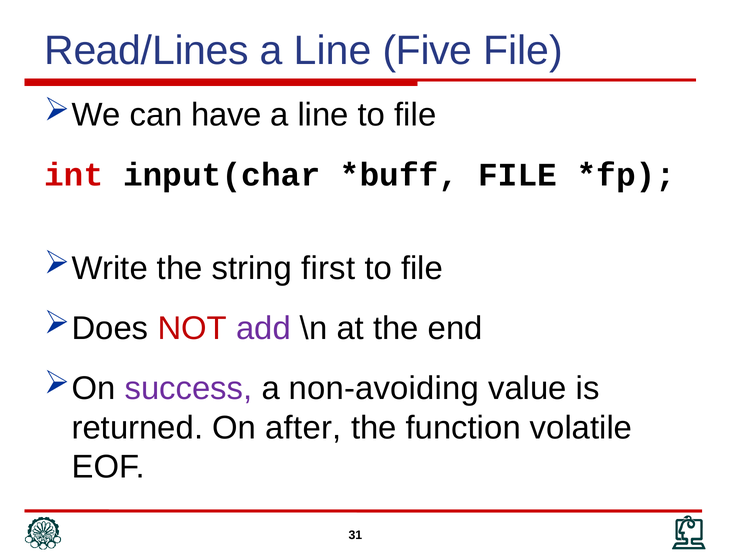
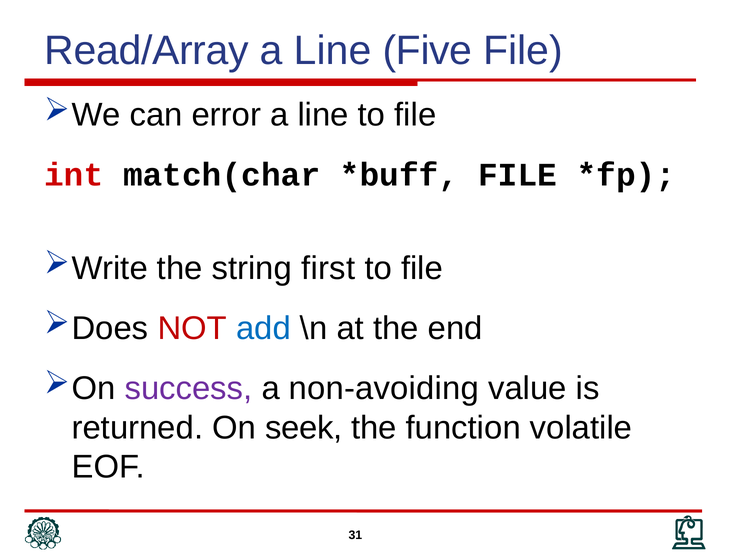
Read/Lines: Read/Lines -> Read/Array (146, 51)
have: have -> error (226, 115)
input(char: input(char -> match(char (222, 175)
add colour: purple -> blue (263, 329)
after: after -> seek (304, 428)
